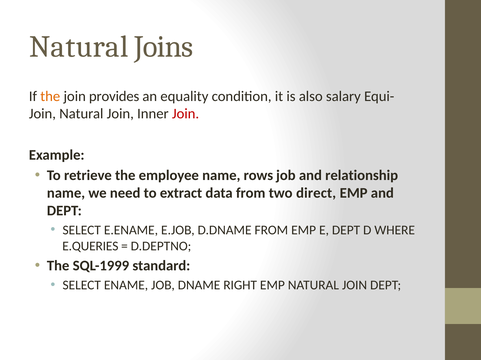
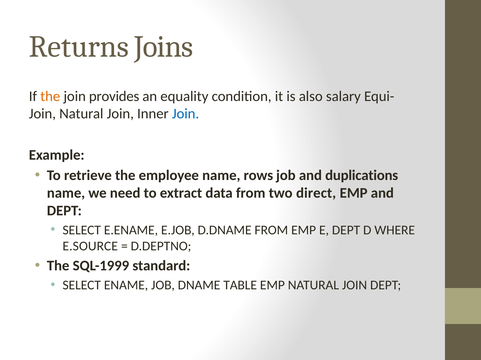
Natural: Natural -> Returns (79, 47)
Join colour: red -> blue (186, 114)
relationship: relationship -> duplications (362, 176)
E.QUERIES: E.QUERIES -> E.SOURCE (90, 246)
RIGHT: RIGHT -> TABLE (240, 286)
